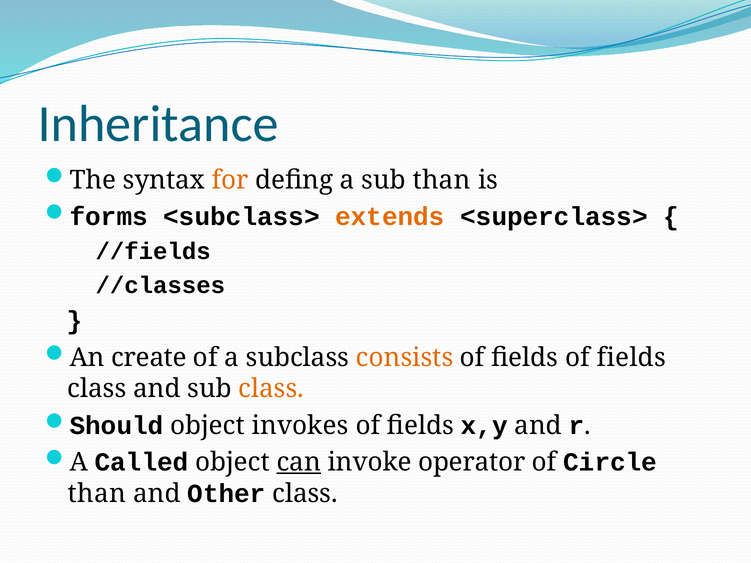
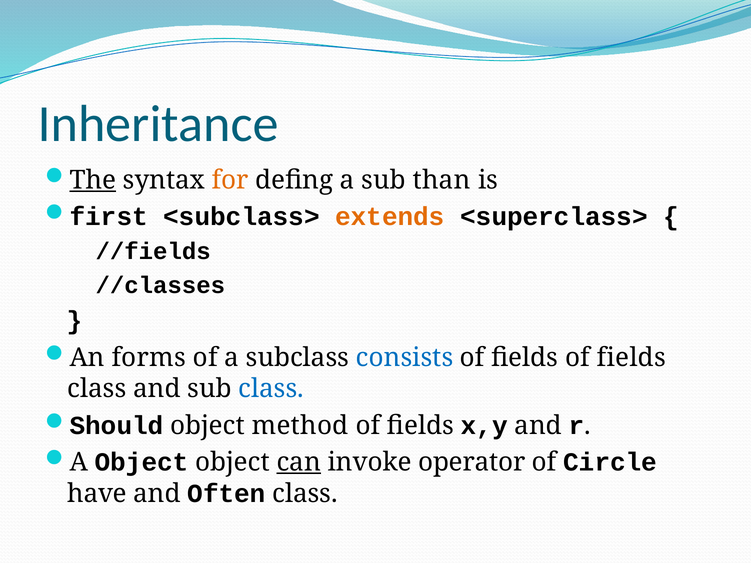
The underline: none -> present (93, 180)
forms: forms -> first (109, 217)
create: create -> forms (149, 358)
consists colour: orange -> blue (405, 358)
class colour: orange -> blue (271, 389)
invokes: invokes -> method (300, 426)
A Called: Called -> Object (142, 462)
than: than -> have (97, 494)
Other: Other -> Often (226, 494)
